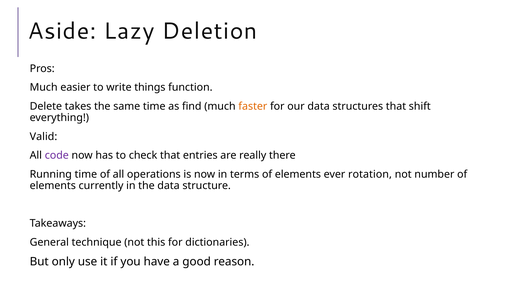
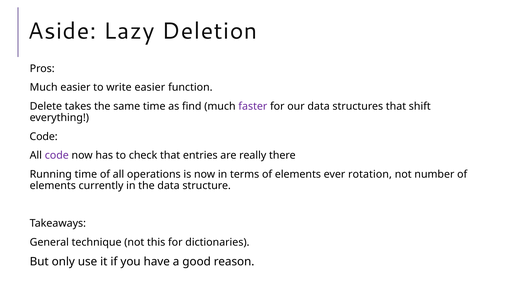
write things: things -> easier (150, 88)
faster colour: orange -> purple (253, 106)
Valid: Valid -> Code (44, 137)
